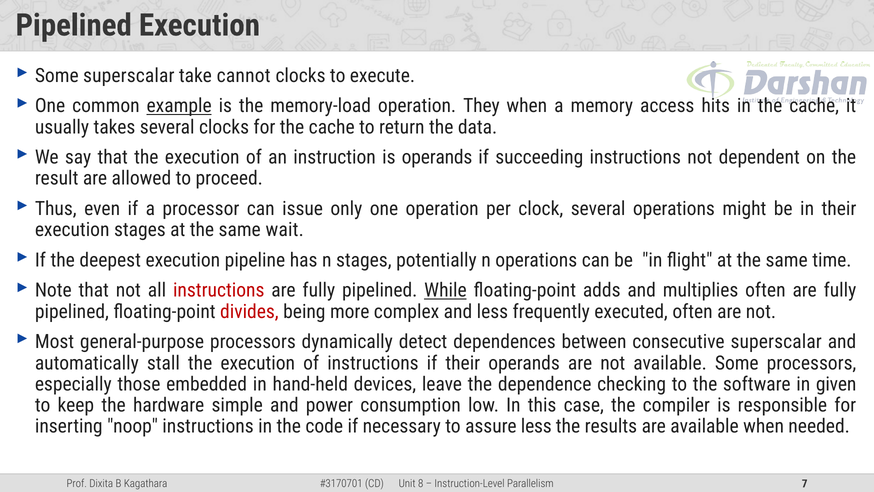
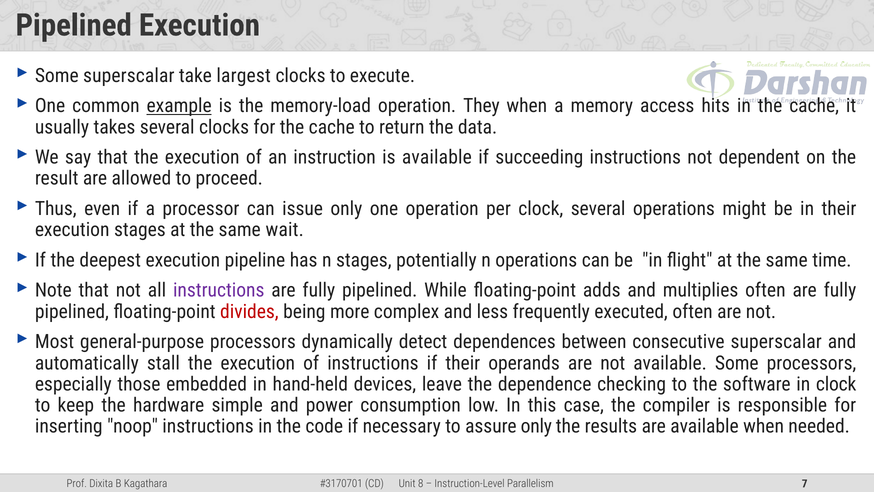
cannot: cannot -> largest (244, 76)
is operands: operands -> available (437, 157)
instructions colour: red -> purple (219, 290)
While underline: present -> none (445, 290)
in given: given -> clock (836, 384)
assure less: less -> only (536, 426)
